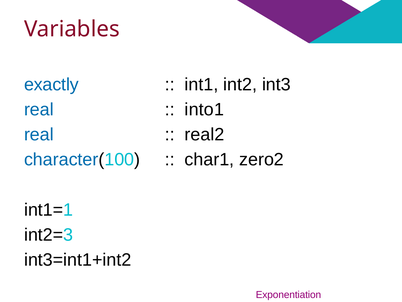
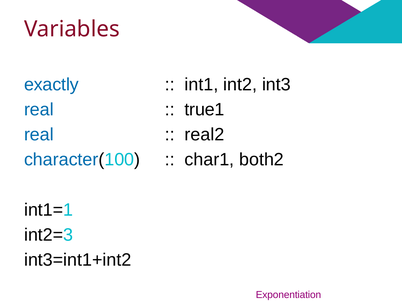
into1: into1 -> true1 (205, 109)
zero2: zero2 -> both2 (262, 159)
